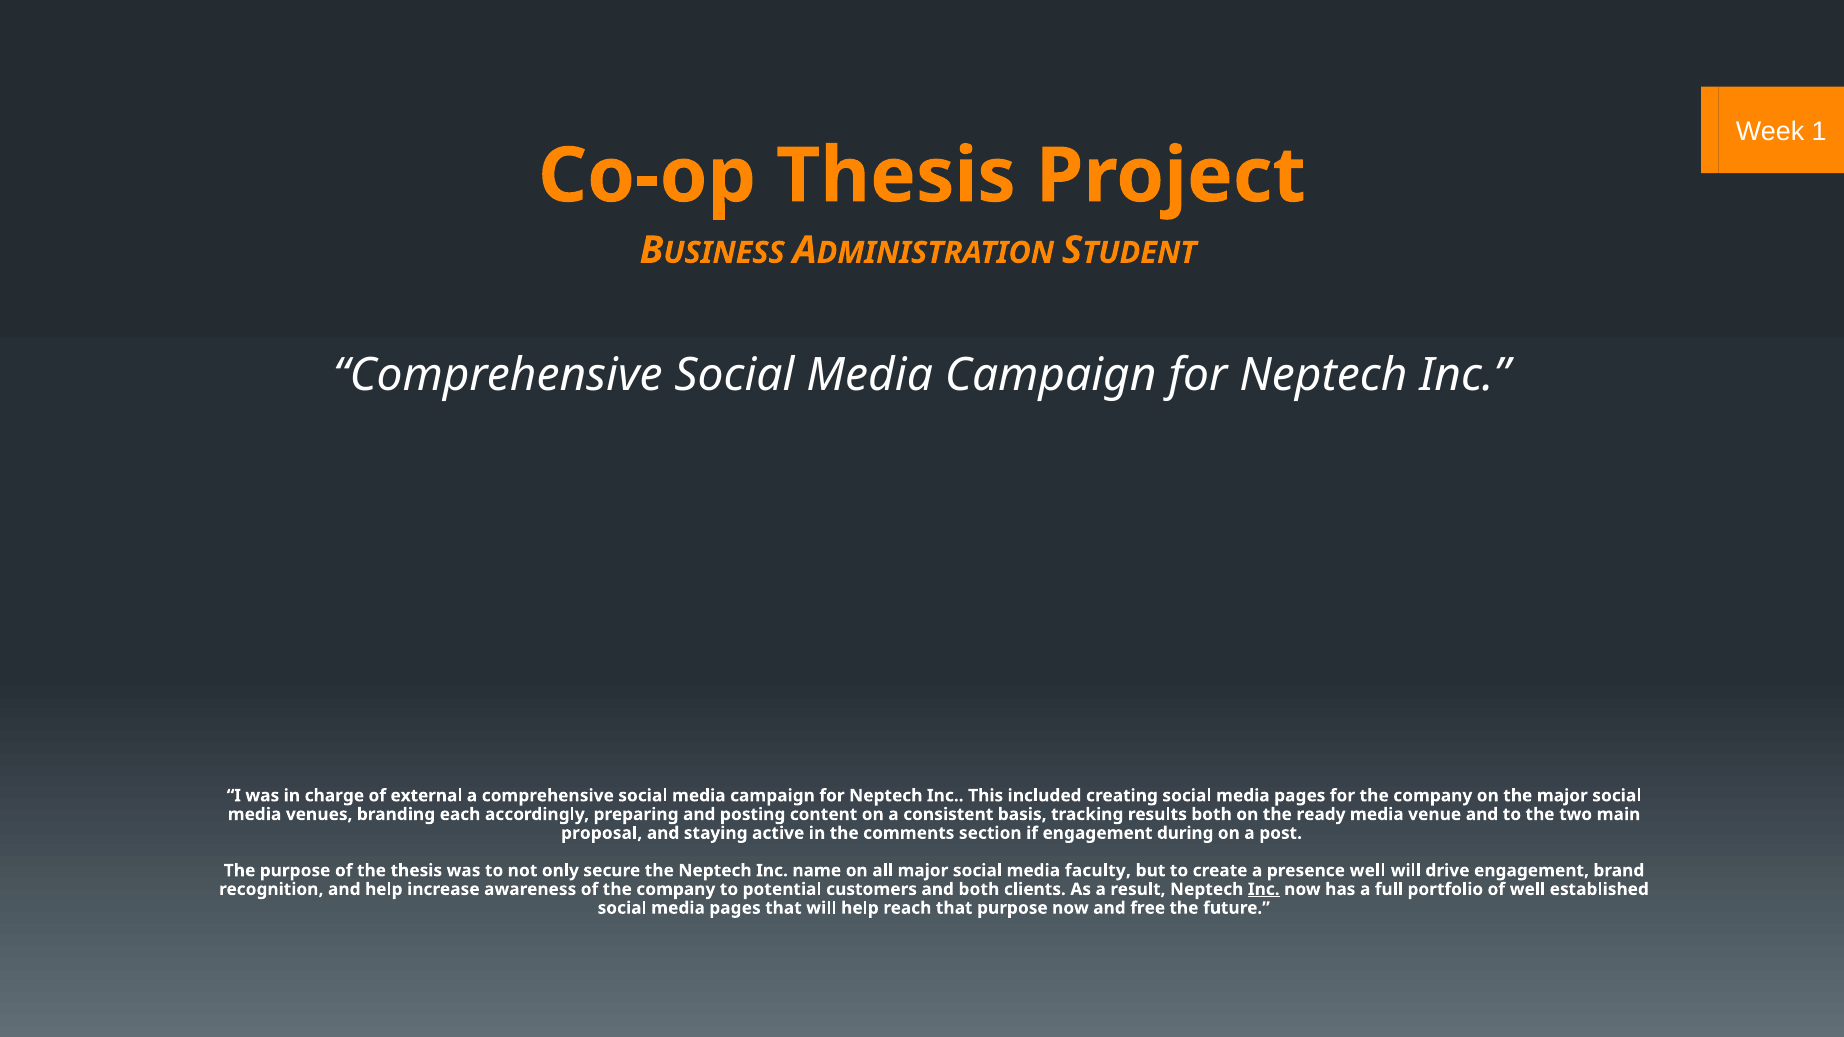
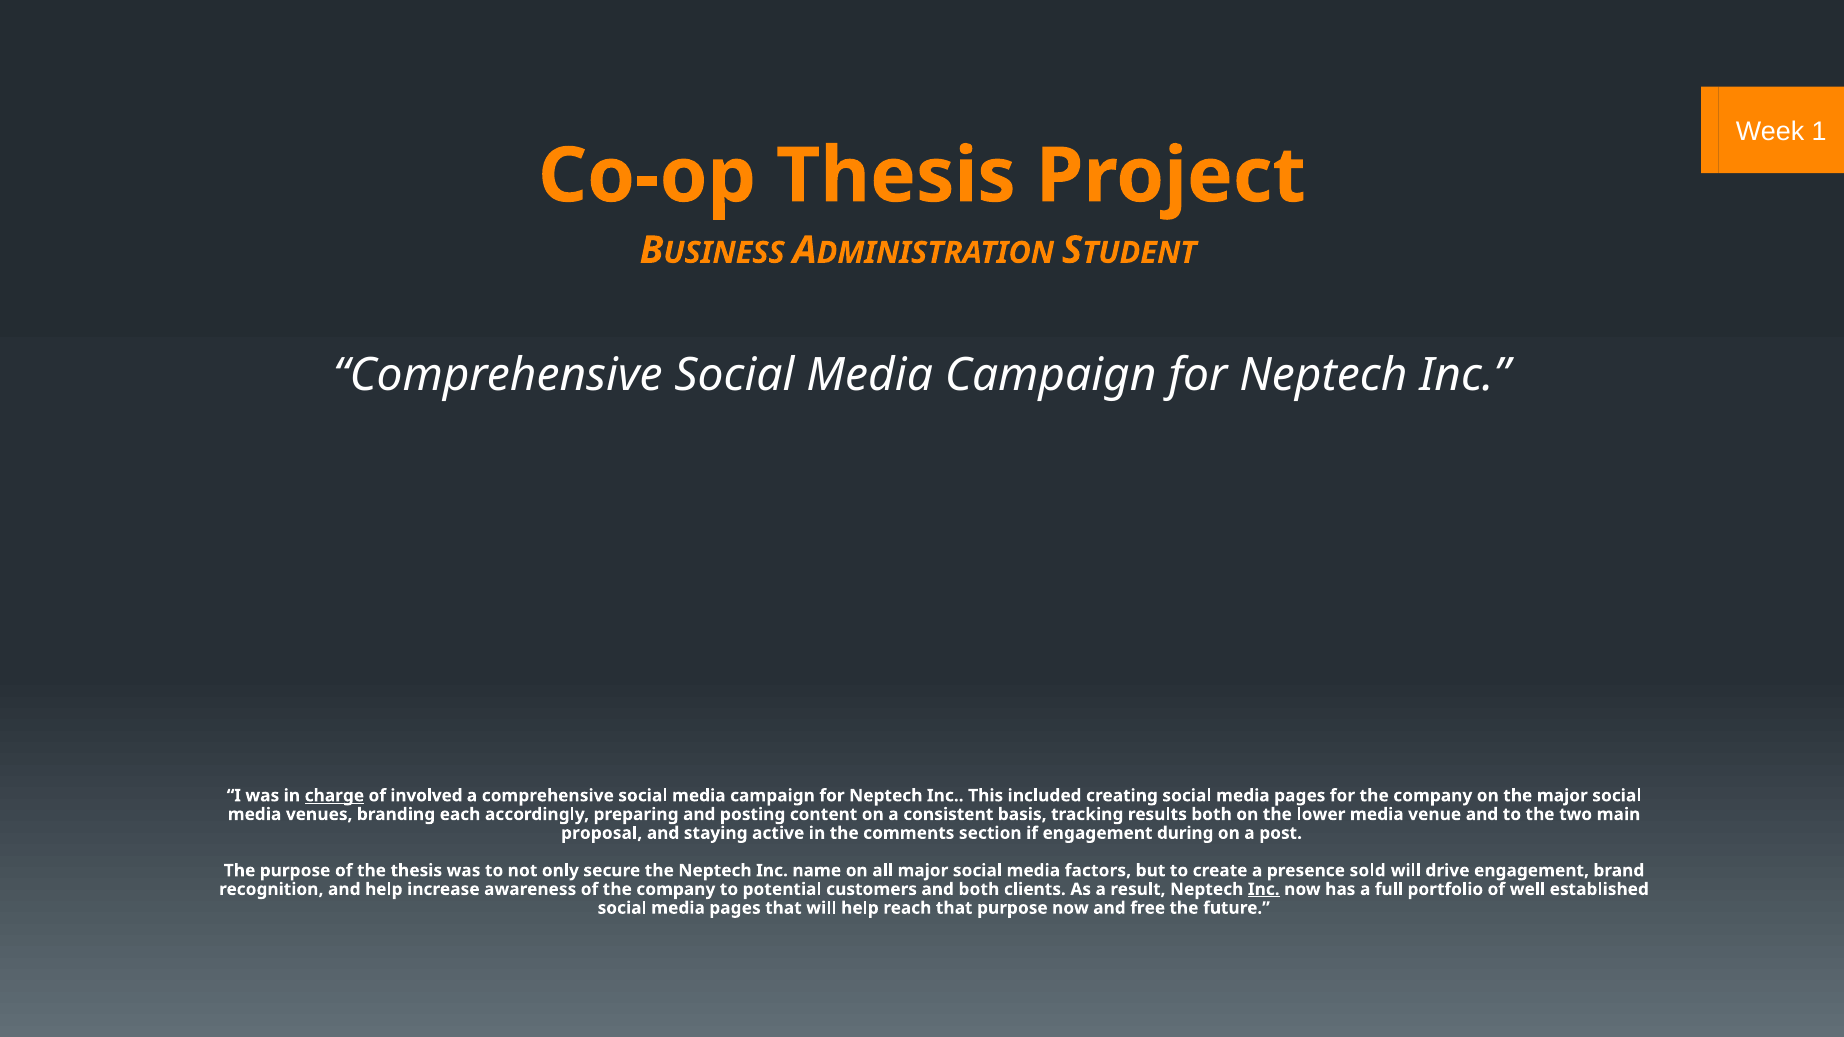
charge underline: none -> present (334, 796)
external: external -> involved (426, 796)
ready: ready -> lower (1321, 815)
faculty: faculty -> factors (1098, 871)
presence well: well -> sold (1368, 871)
